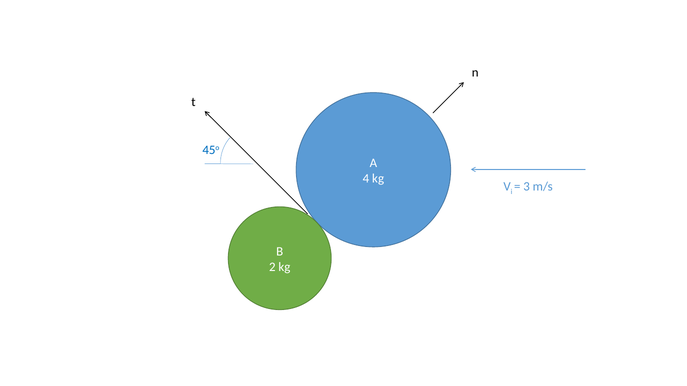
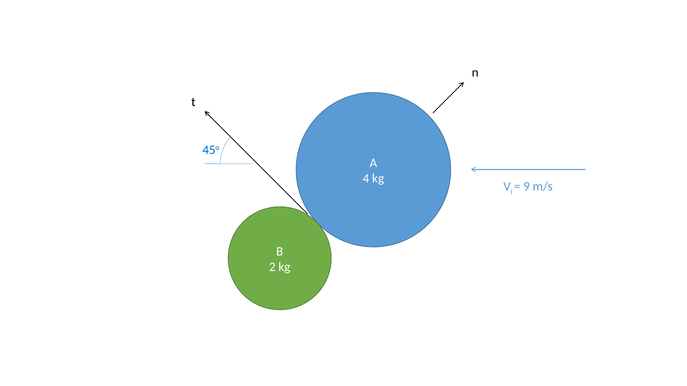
3: 3 -> 9 (527, 187)
